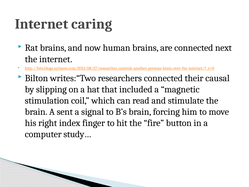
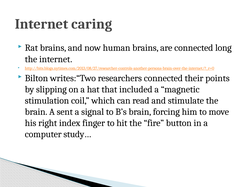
next: next -> long (223, 48)
causal: causal -> points (217, 78)
